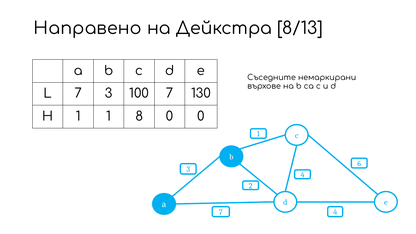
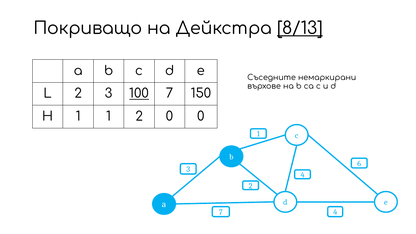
Направено: Направено -> Покриващо (88, 28)
8/13 underline: none -> present (300, 28)
L 7: 7 -> 2 (78, 94)
100 underline: none -> present (139, 94)
130: 130 -> 150 (201, 94)
1 8: 8 -> 2 (139, 116)
